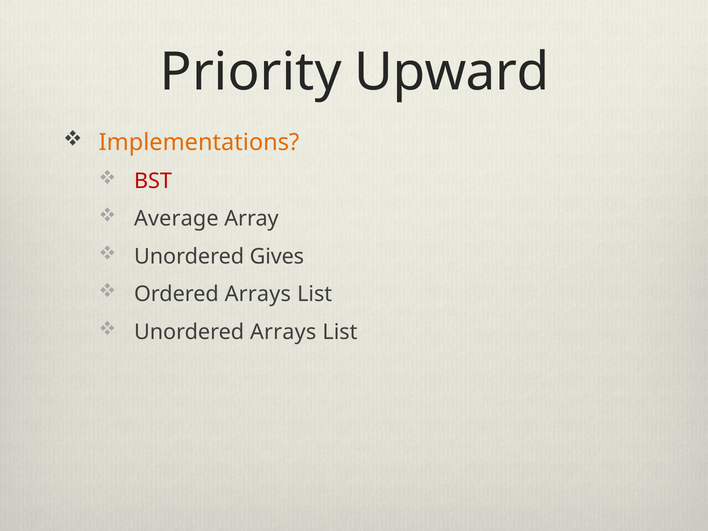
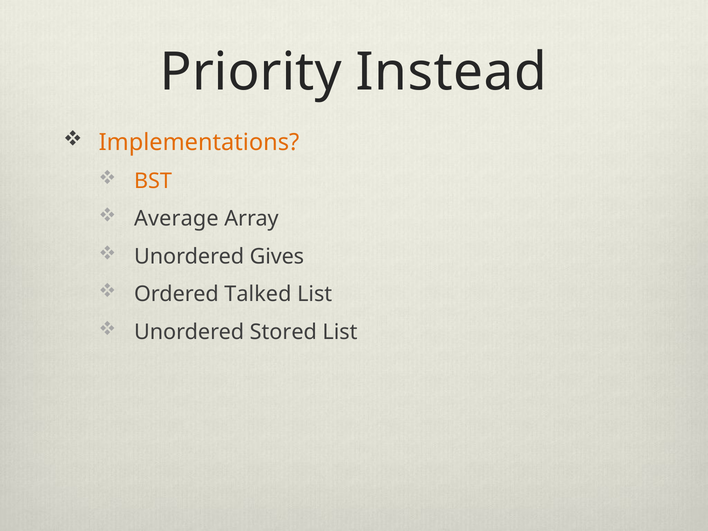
Upward: Upward -> Instead (451, 72)
BST colour: red -> orange (153, 181)
Ordered Arrays: Arrays -> Talked (258, 294)
Unordered Arrays: Arrays -> Stored (283, 332)
